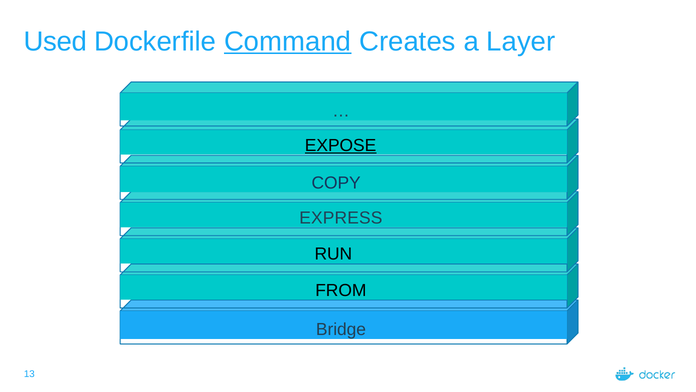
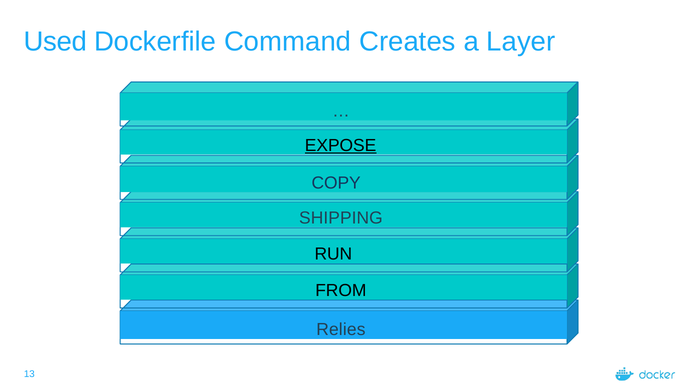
Command underline: present -> none (288, 41)
EXPRESS: EXPRESS -> SHIPPING (341, 218)
Bridge: Bridge -> Relies (341, 329)
